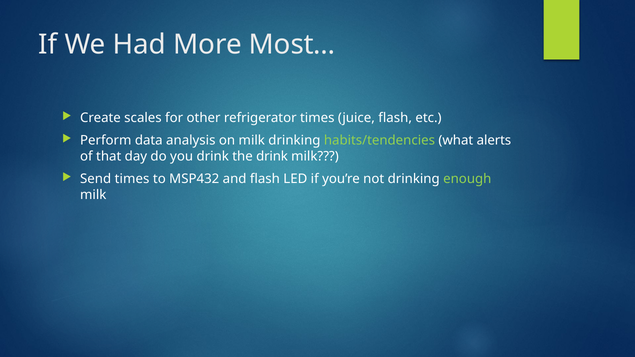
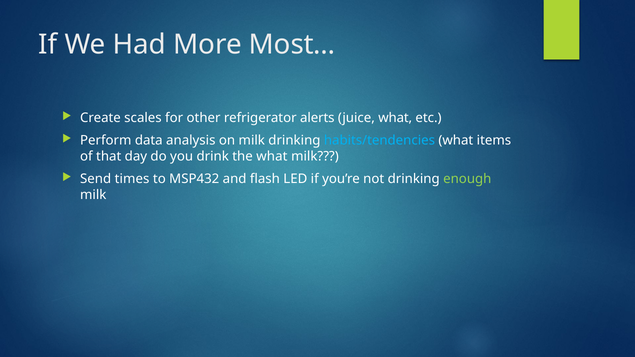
refrigerator times: times -> alerts (317, 118)
juice flash: flash -> what (395, 118)
habits/tendencies colour: light green -> light blue (379, 141)
alerts: alerts -> items (494, 141)
the drink: drink -> what (272, 157)
